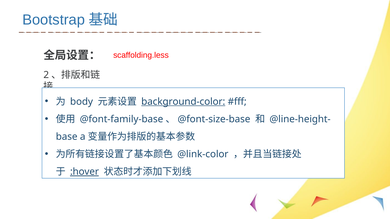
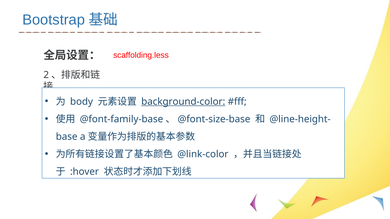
:hover underline: present -> none (84, 172)
